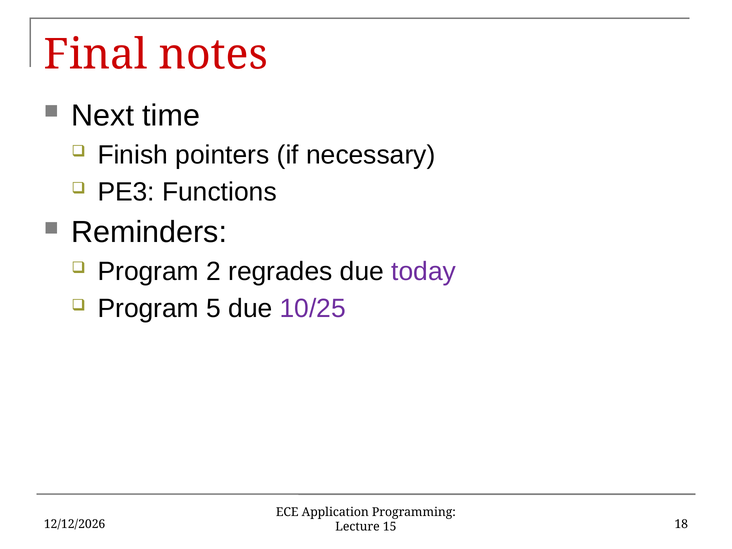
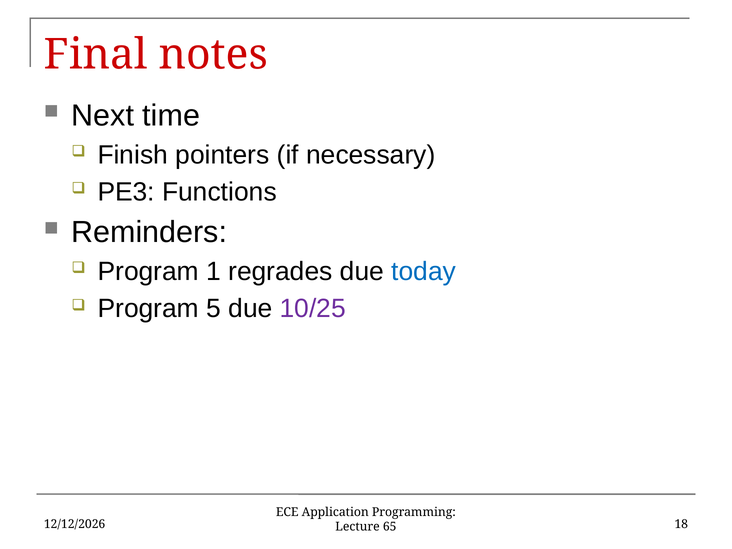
2: 2 -> 1 (214, 272)
today colour: purple -> blue (424, 272)
15: 15 -> 65 (390, 527)
